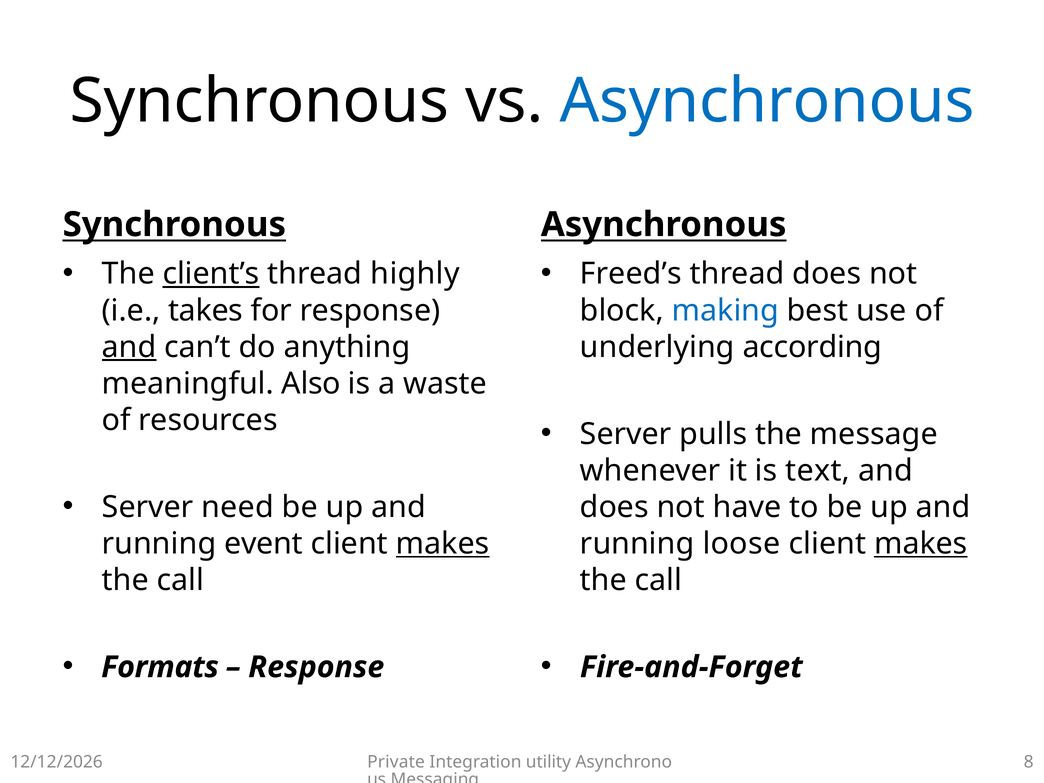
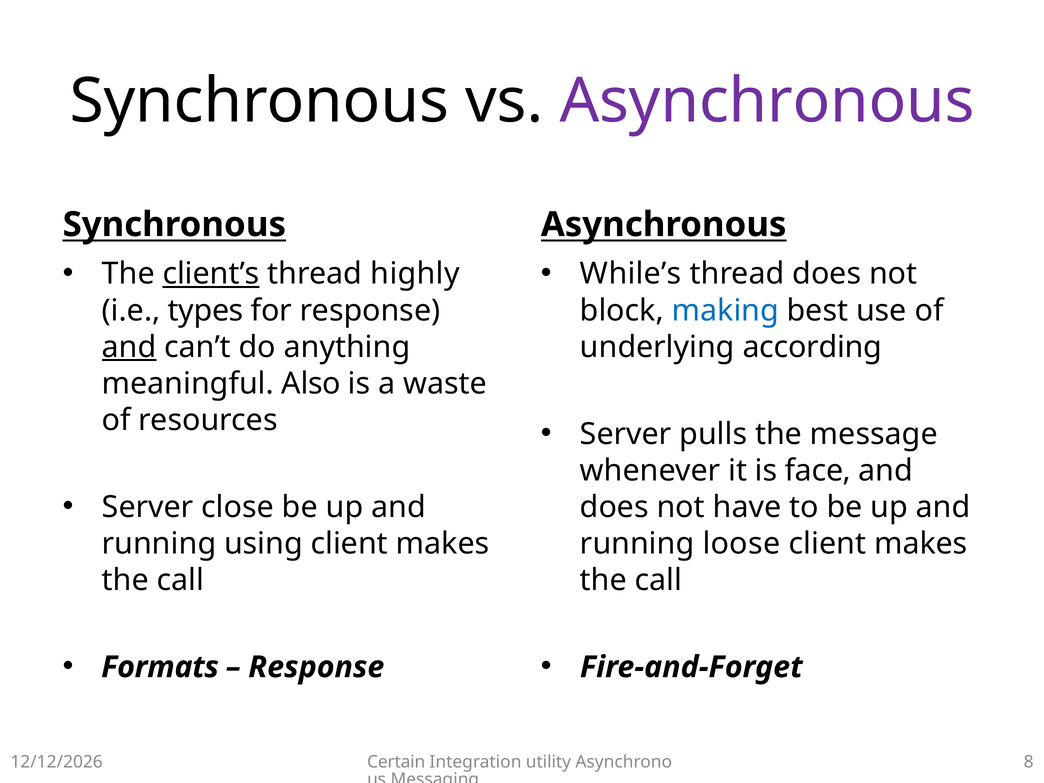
Asynchronous colour: blue -> purple (767, 101)
Freed’s: Freed’s -> While’s (631, 274)
takes: takes -> types (206, 310)
text: text -> face (818, 471)
need: need -> close (238, 507)
event: event -> using (263, 544)
makes underline: present -> none (443, 544)
makes underline: present -> none (921, 544)
Private: Private -> Certain (396, 762)
